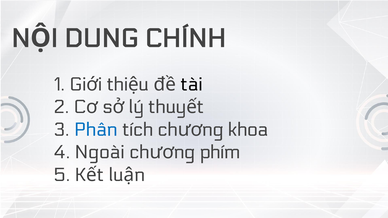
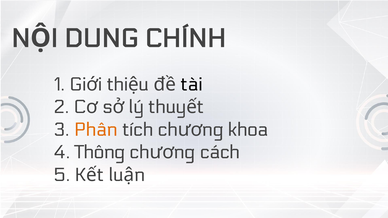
Phân colour: blue -> orange (96, 130)
Ngoài: Ngoài -> Thông (100, 152)
phím: phím -> cách (220, 152)
